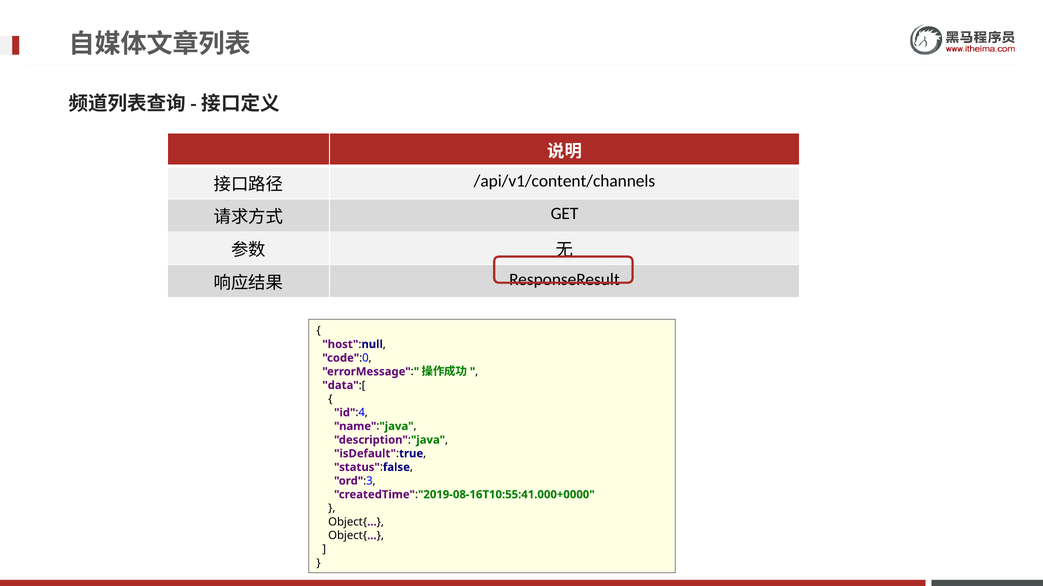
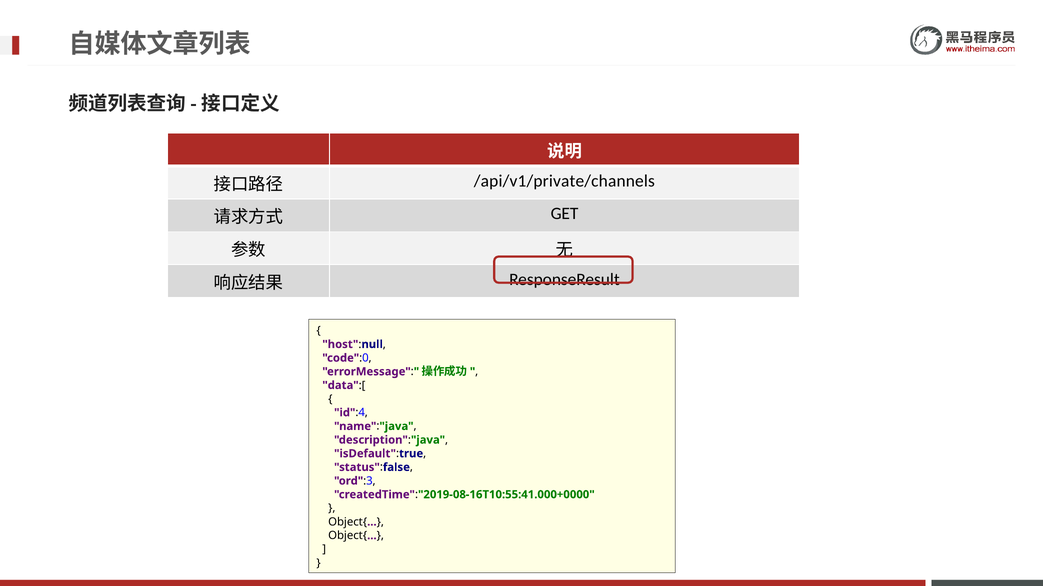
/api/v1/content/channels: /api/v1/content/channels -> /api/v1/private/channels (564, 181)
